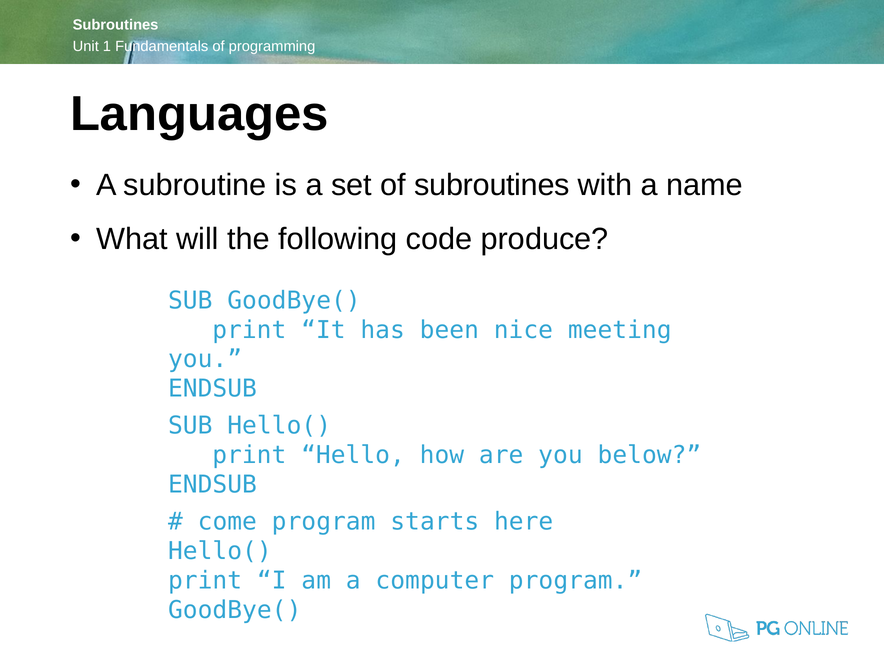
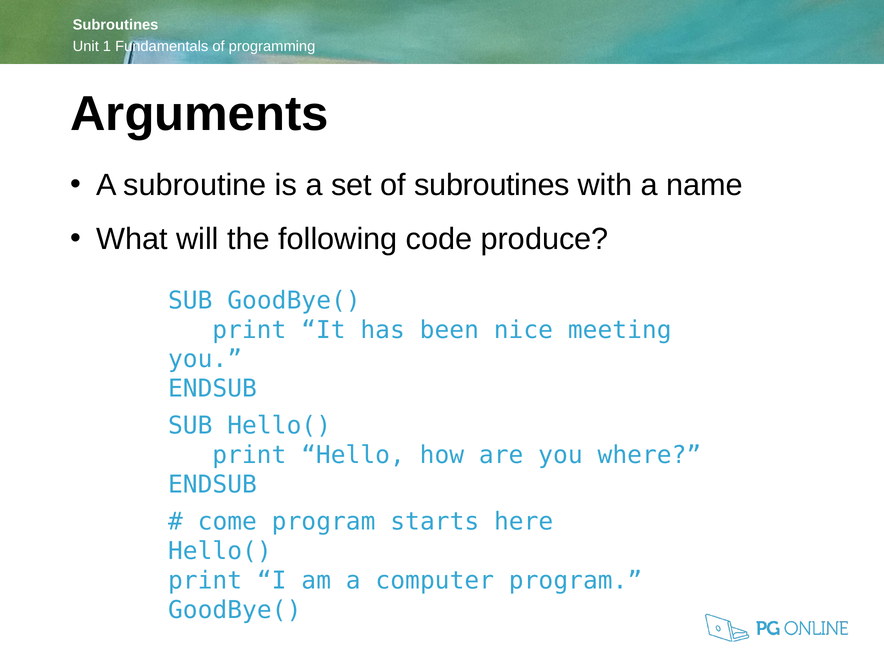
Languages: Languages -> Arguments (199, 114)
below: below -> where (649, 455)
